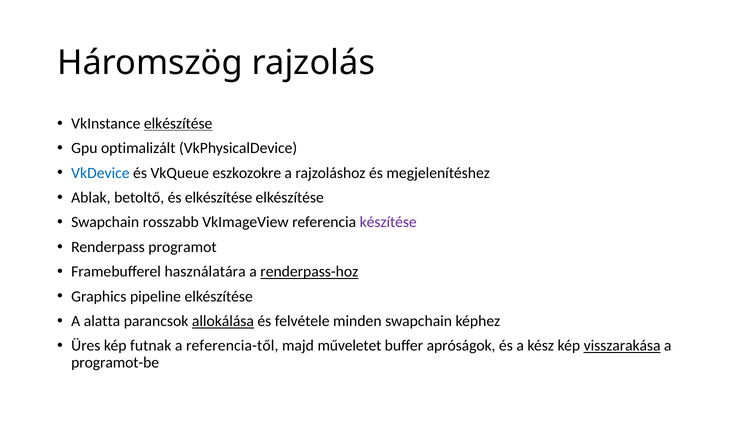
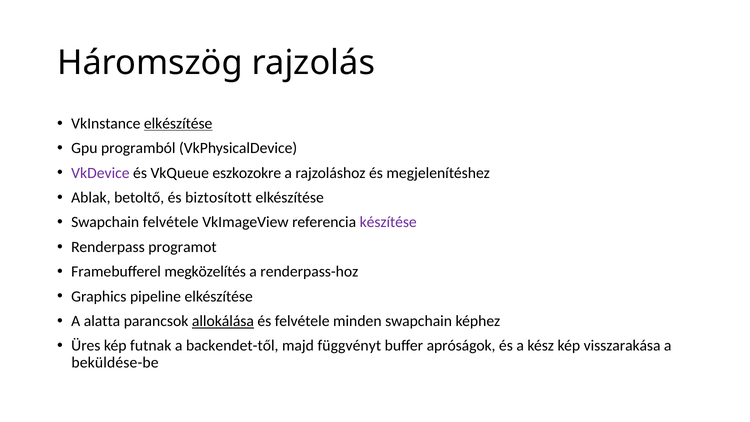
optimalizált: optimalizált -> programból (138, 148)
VkDevice colour: blue -> purple (100, 173)
és elkészítése: elkészítése -> biztosított (218, 198)
Swapchain rosszabb: rosszabb -> felvétele (171, 222)
használatára: használatára -> megközelítés (205, 272)
renderpass-hoz underline: present -> none (309, 272)
referencia-től: referencia-től -> backendet-től (232, 346)
műveletet: műveletet -> függvényt (349, 346)
visszarakása underline: present -> none (622, 346)
programot-be: programot-be -> beküldése-be (115, 363)
